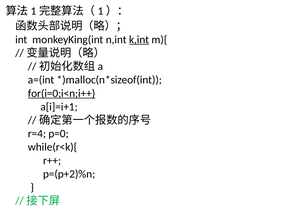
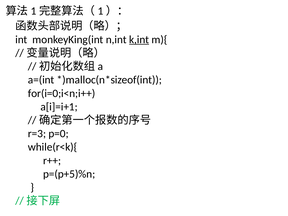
for(i=0;i<n;i++ underline: present -> none (62, 93)
r=4: r=4 -> r=3 (37, 134)
p=(p+2)%n: p=(p+2)%n -> p=(p+5)%n (69, 174)
